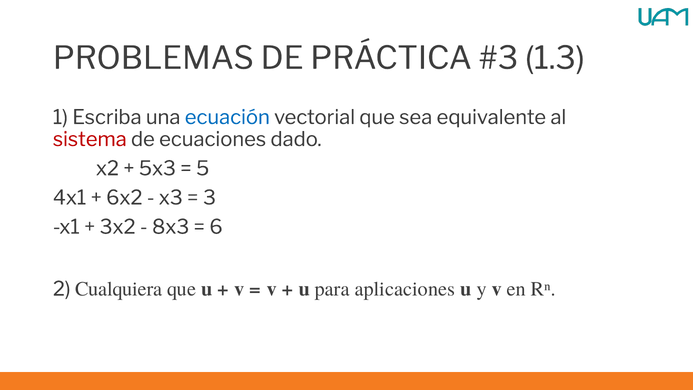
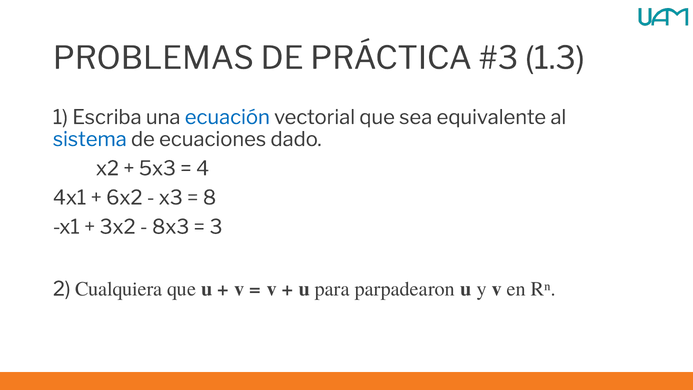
sistema colour: red -> blue (90, 139)
5: 5 -> 4 (203, 169)
3: 3 -> 8 (210, 198)
6: 6 -> 3 (216, 227)
aplicaciones: aplicaciones -> parpadearon (405, 289)
